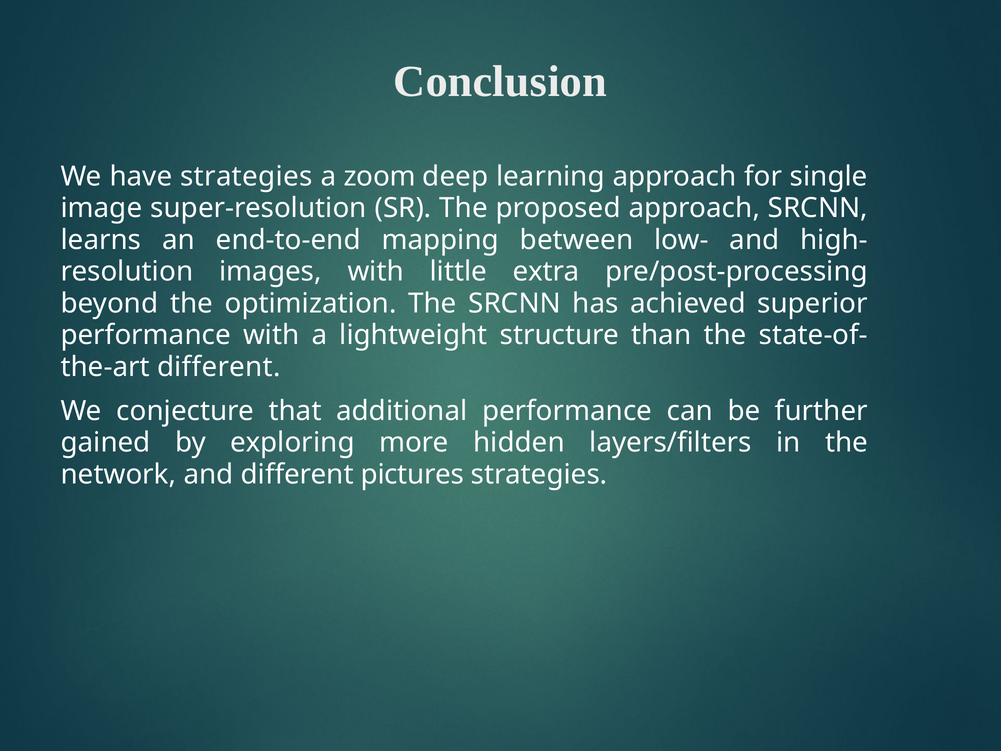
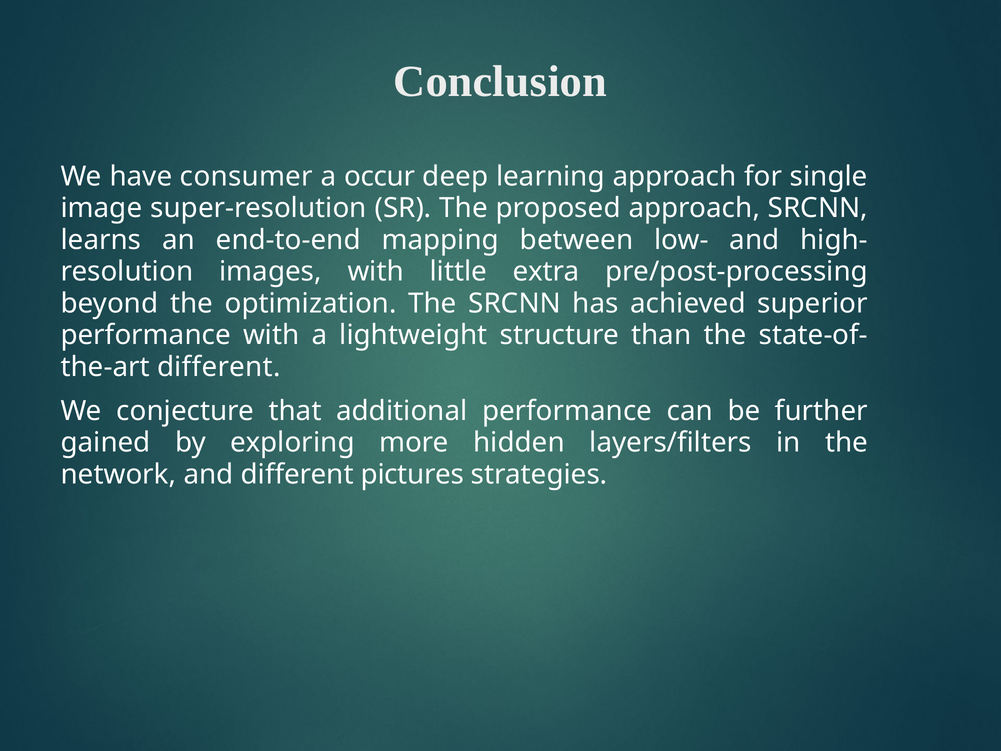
have strategies: strategies -> consumer (246, 176)
zoom: zoom -> occur (380, 176)
